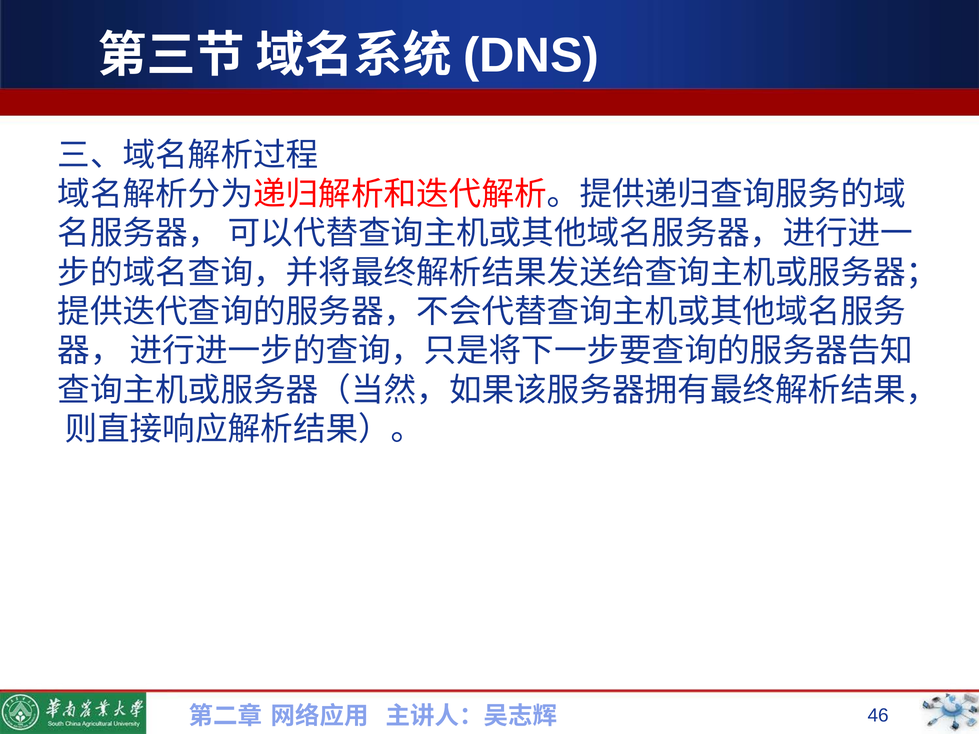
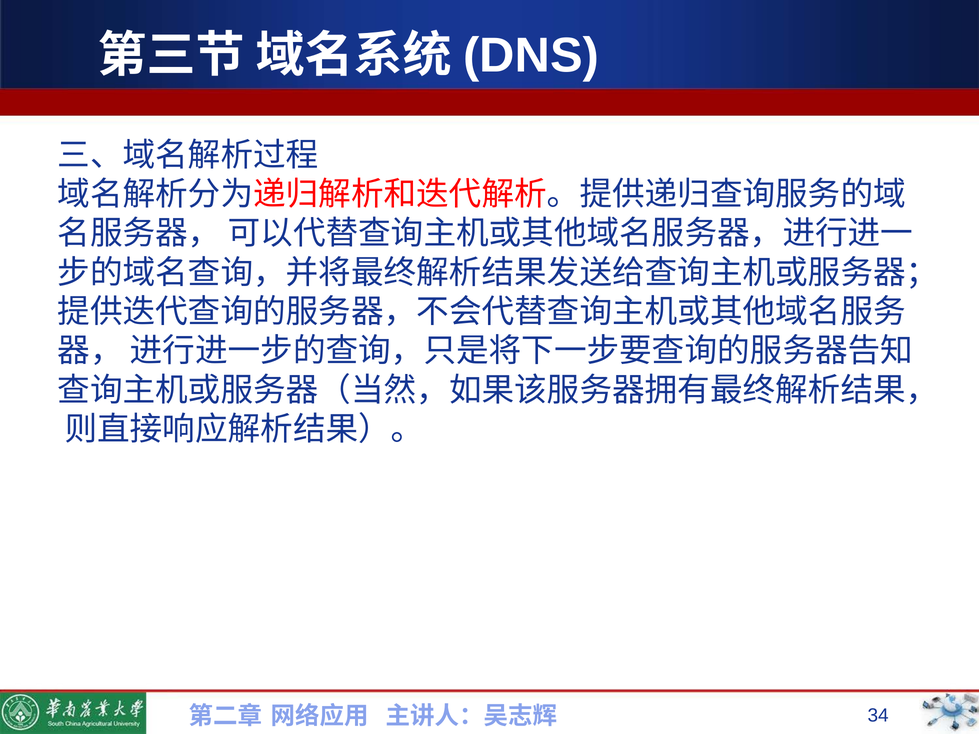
46: 46 -> 34 (878, 716)
